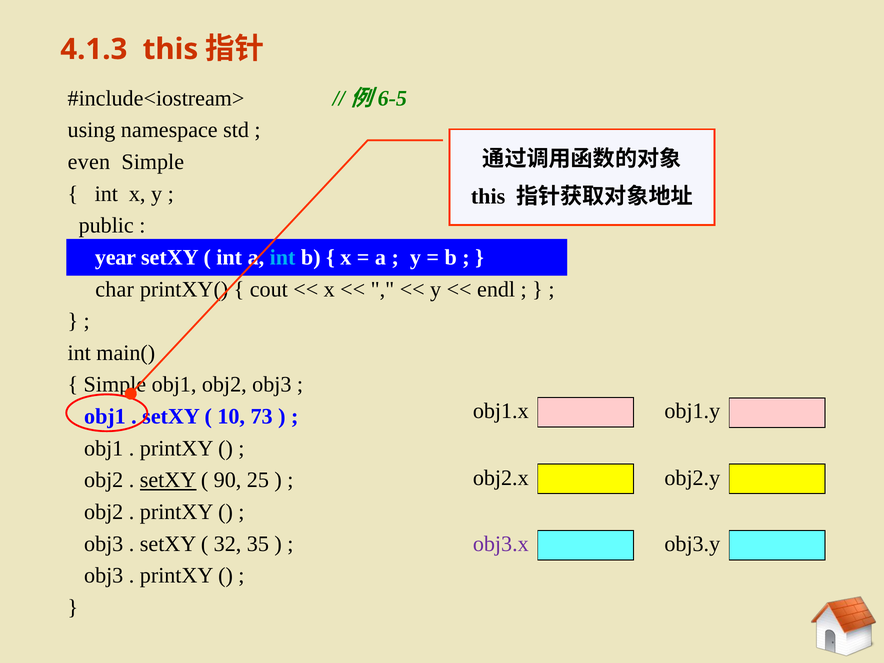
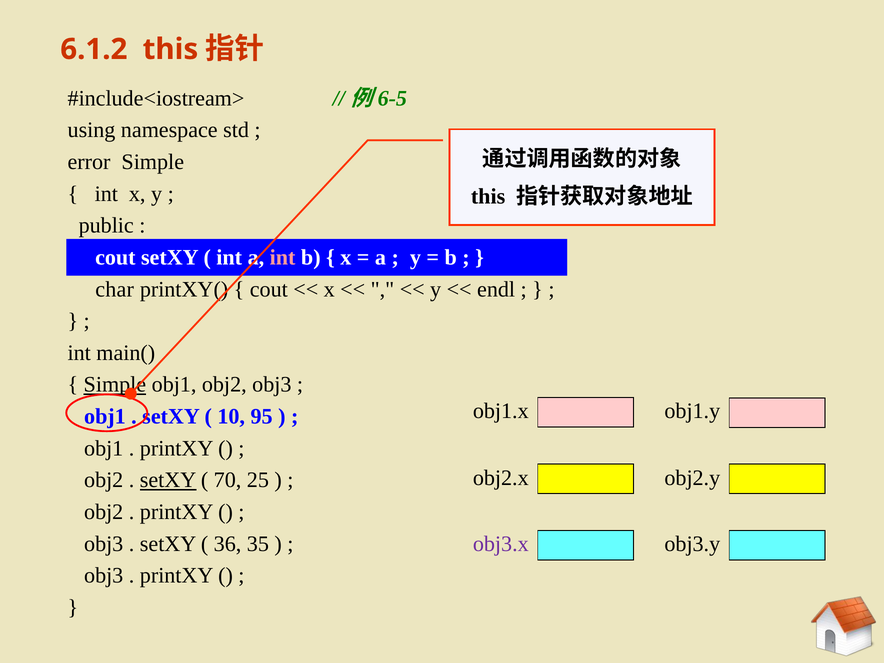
4.1.3: 4.1.3 -> 6.1.2 (94, 49)
even: even -> error (89, 162)
year: year -> cout (115, 257)
int colour: light blue -> pink (283, 257)
Simple underline: none -> present (115, 385)
73: 73 -> 95 (262, 416)
90: 90 -> 70 (228, 480)
32: 32 -> 36 (228, 544)
